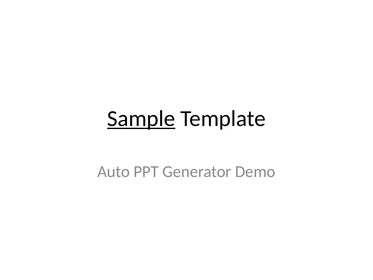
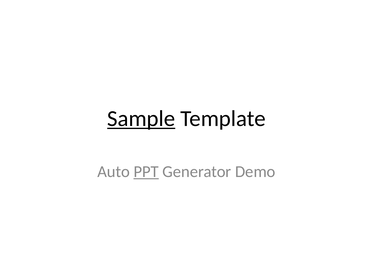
PPT underline: none -> present (146, 171)
